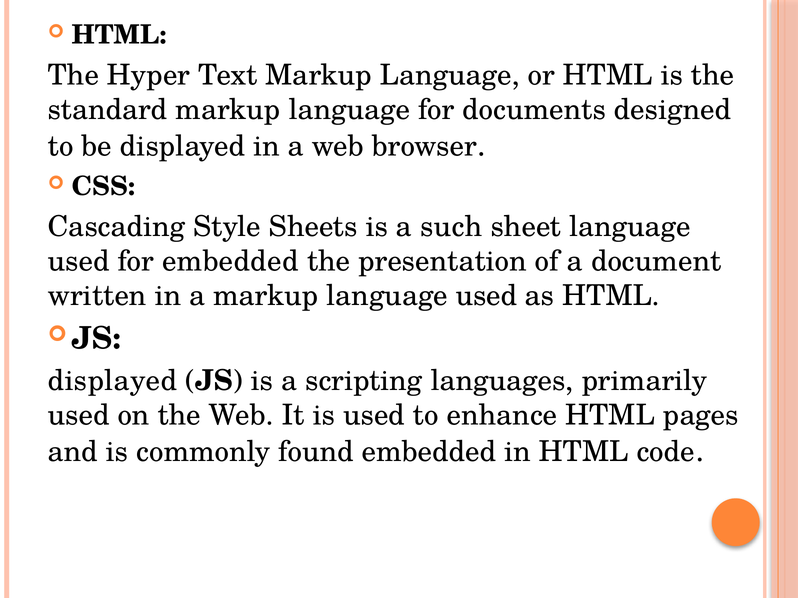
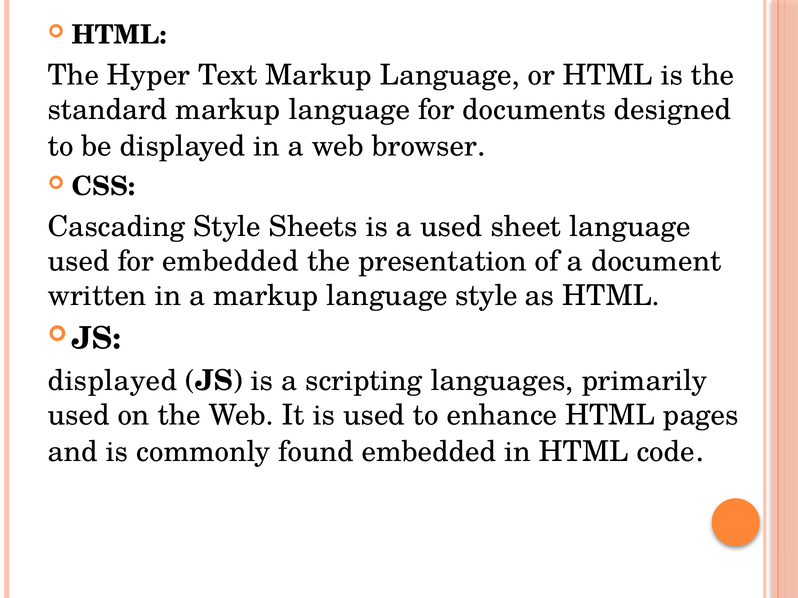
a such: such -> used (451, 227)
markup language used: used -> style (487, 296)
